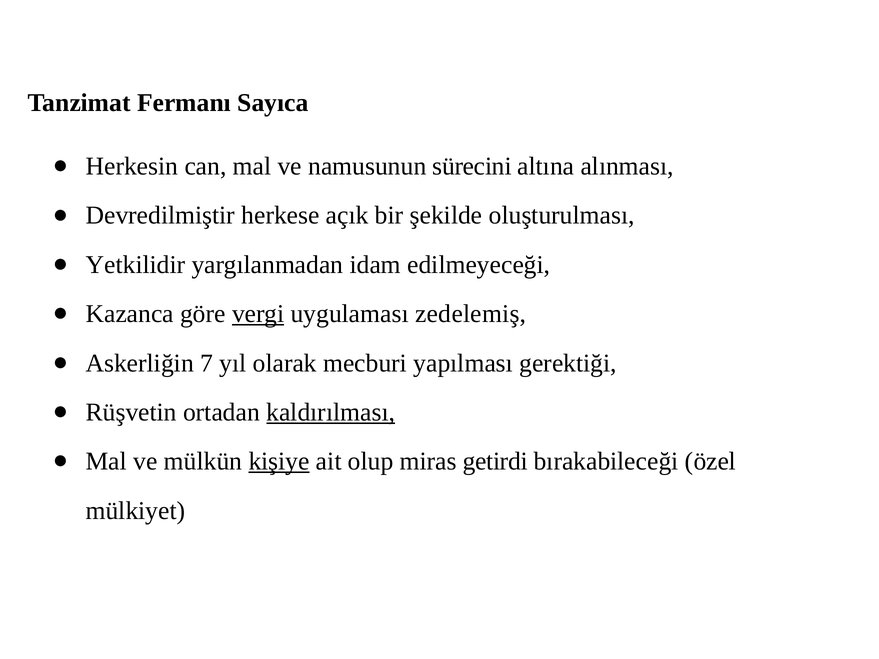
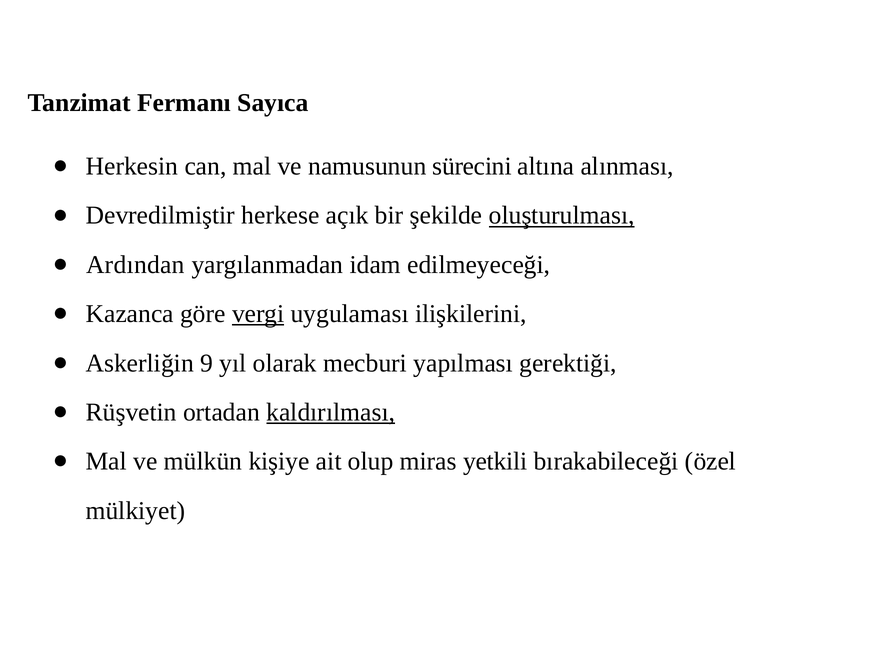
oluşturulması underline: none -> present (562, 216)
Yetkilidir: Yetkilidir -> Ardından (135, 265)
zedelemiş: zedelemiş -> ilişkilerini (471, 314)
7: 7 -> 9 (207, 363)
kişiye underline: present -> none (279, 462)
getirdi: getirdi -> yetkili (495, 462)
